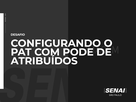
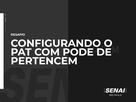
ATRIBUÍDOS: ATRIBUÍDOS -> PERTENCEM (44, 61)
